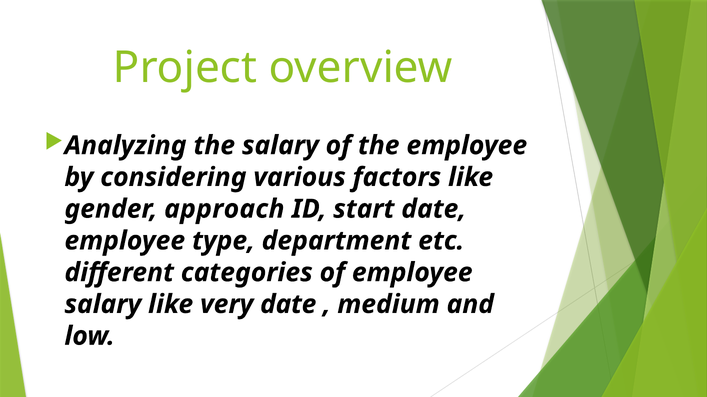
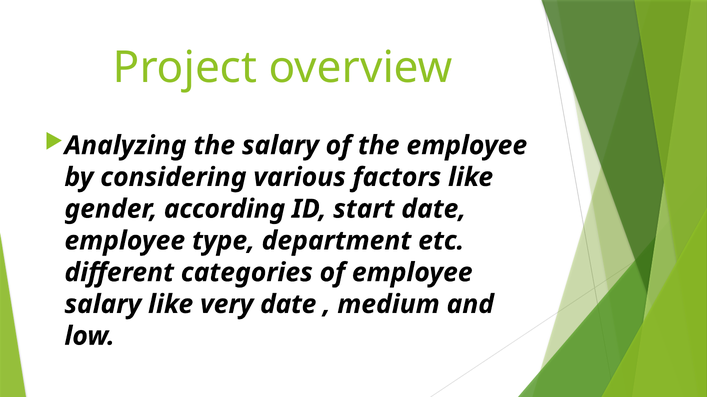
approach: approach -> according (225, 209)
